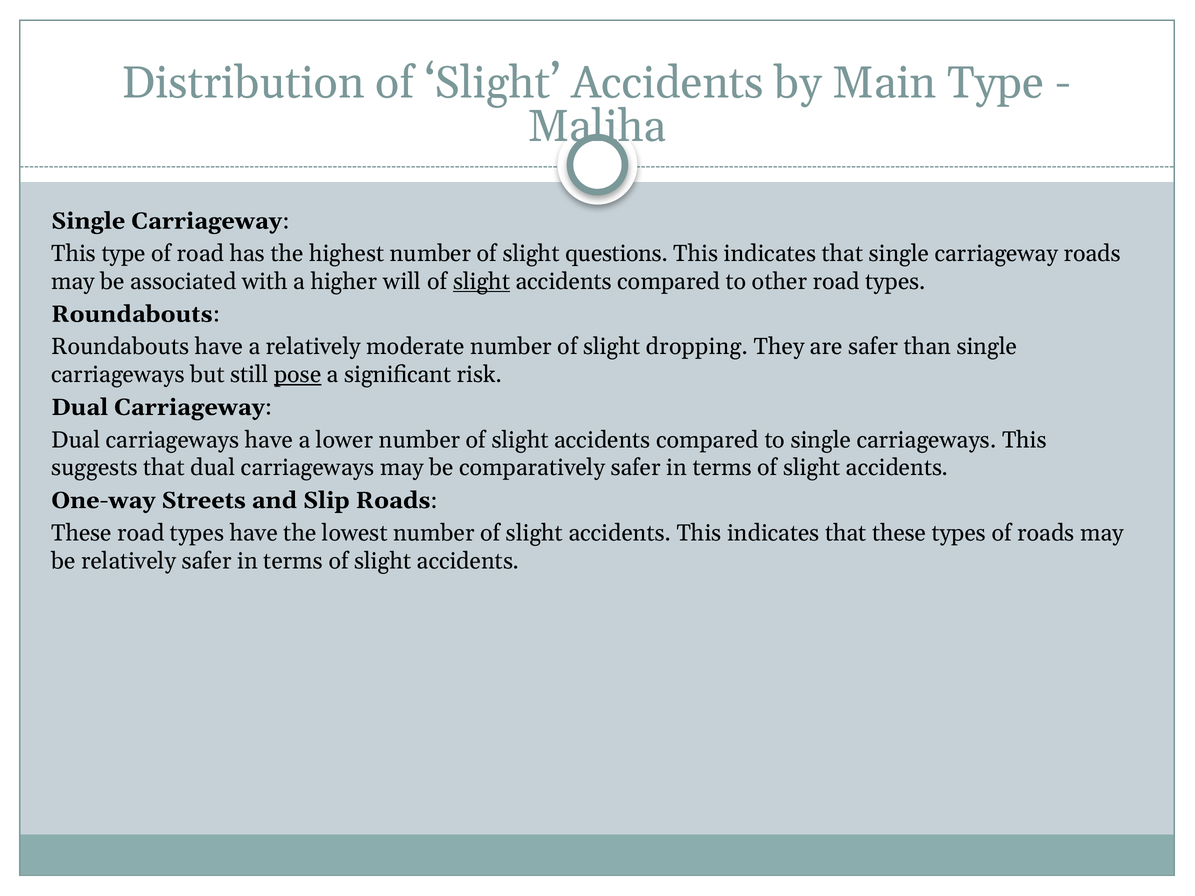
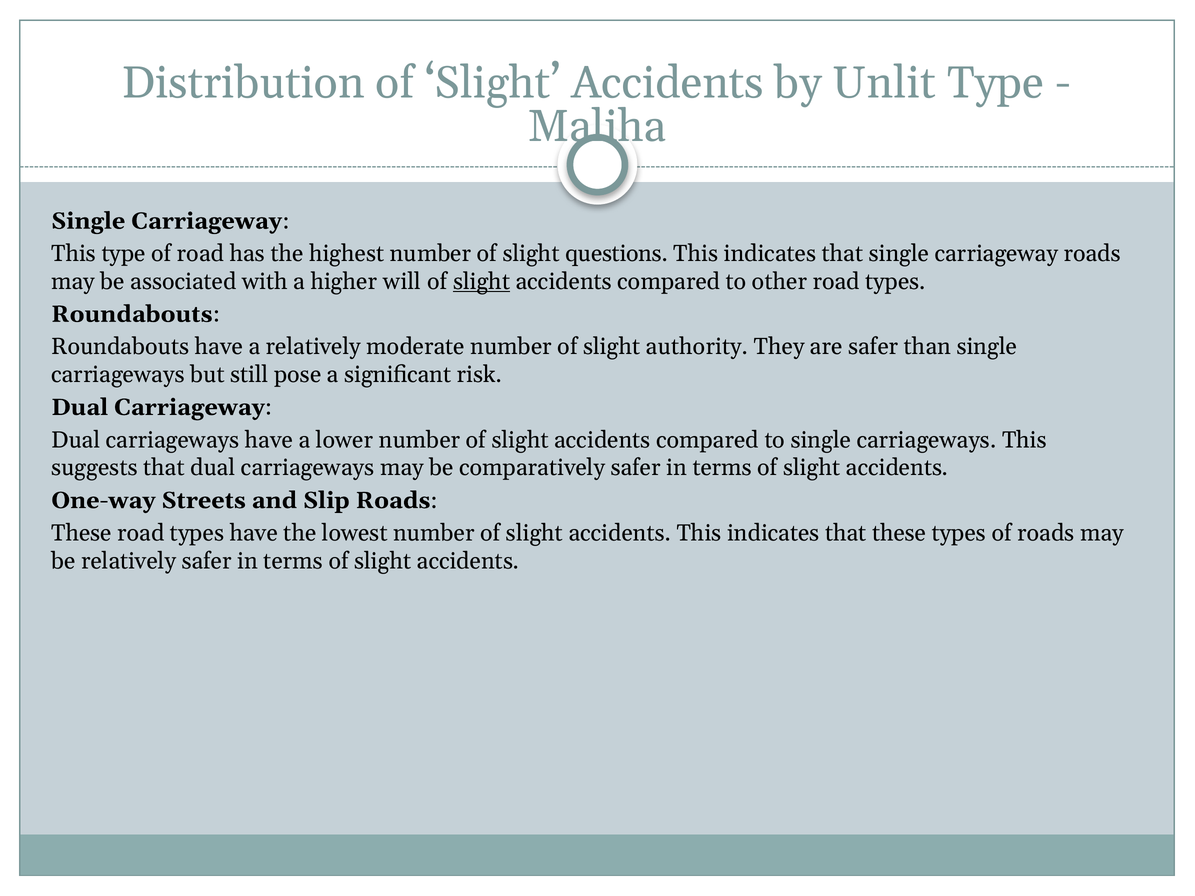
Main: Main -> Unlit (884, 83)
dropping: dropping -> authority (697, 347)
pose underline: present -> none (298, 375)
